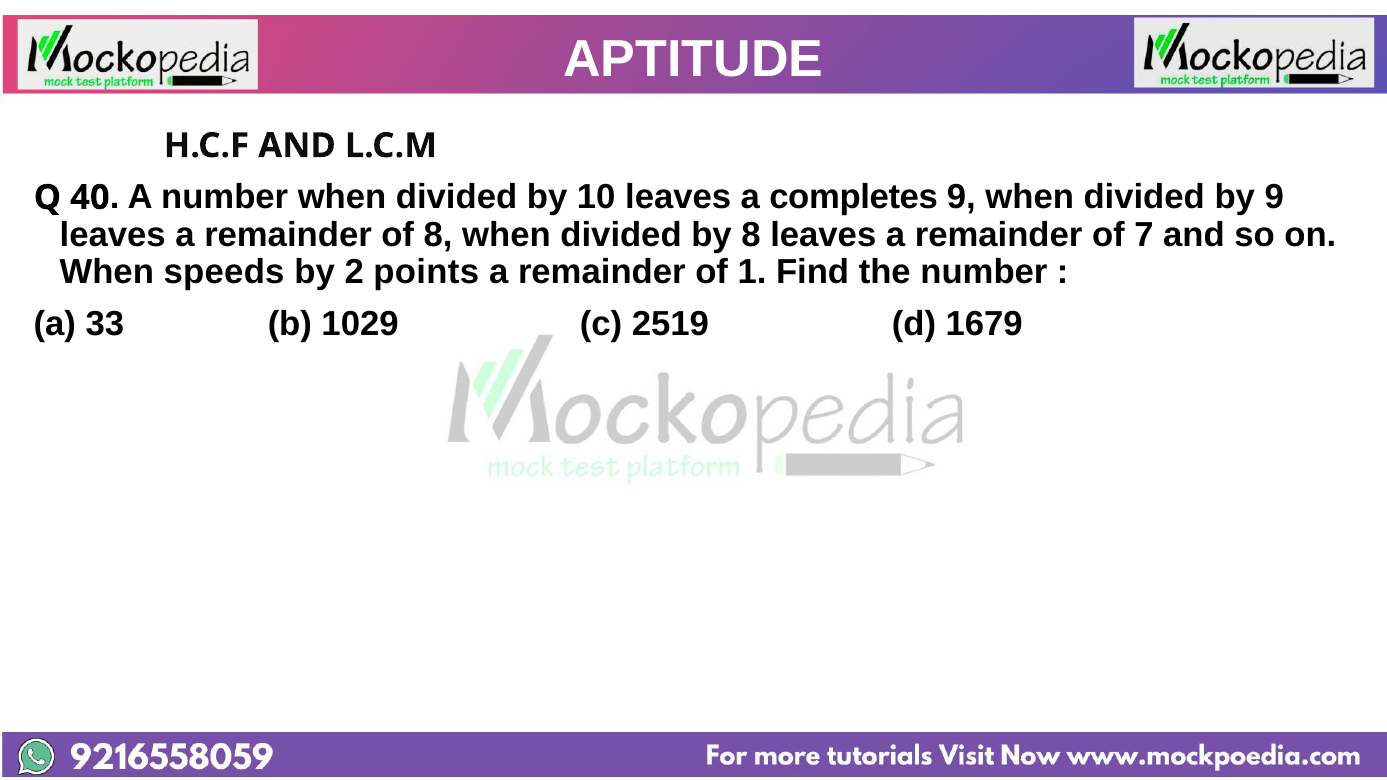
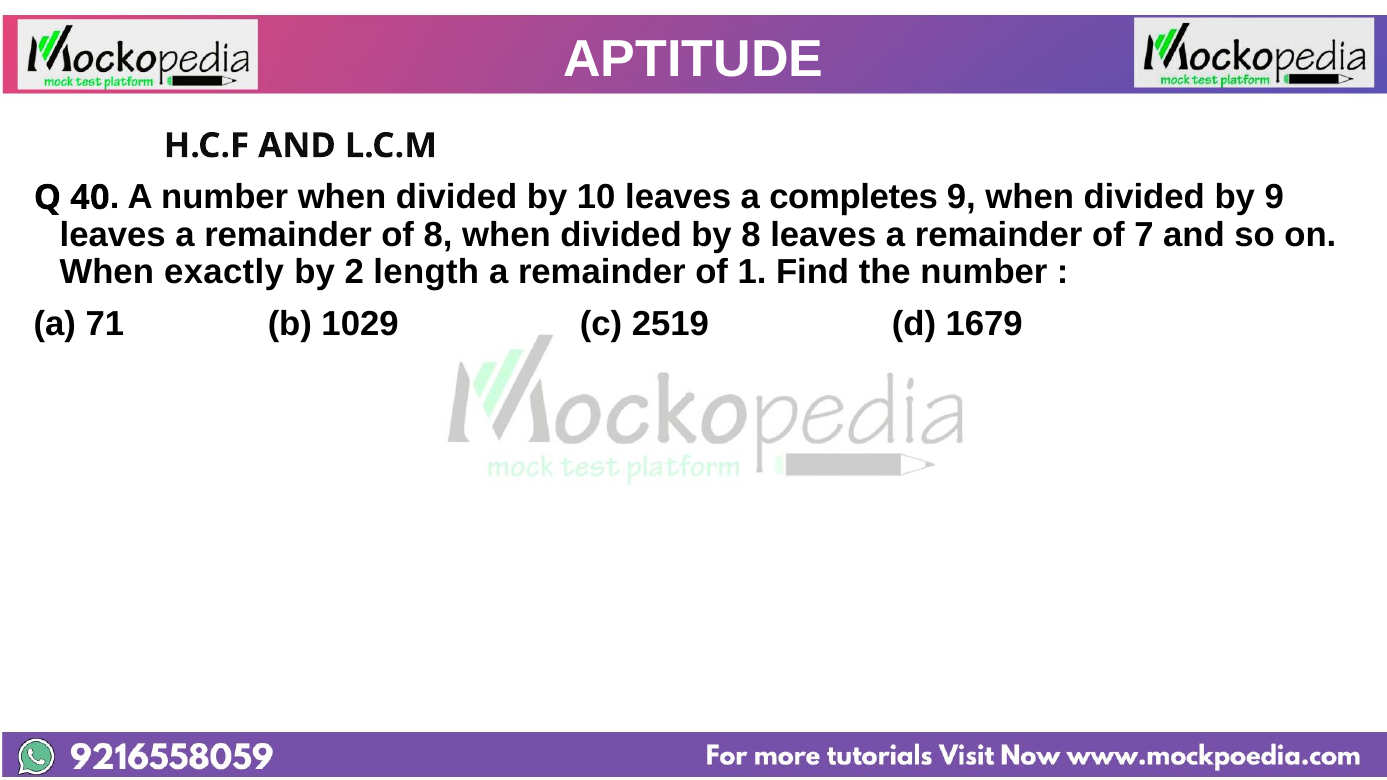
speeds: speeds -> exactly (224, 272)
points: points -> length (426, 272)
33: 33 -> 71 (105, 324)
